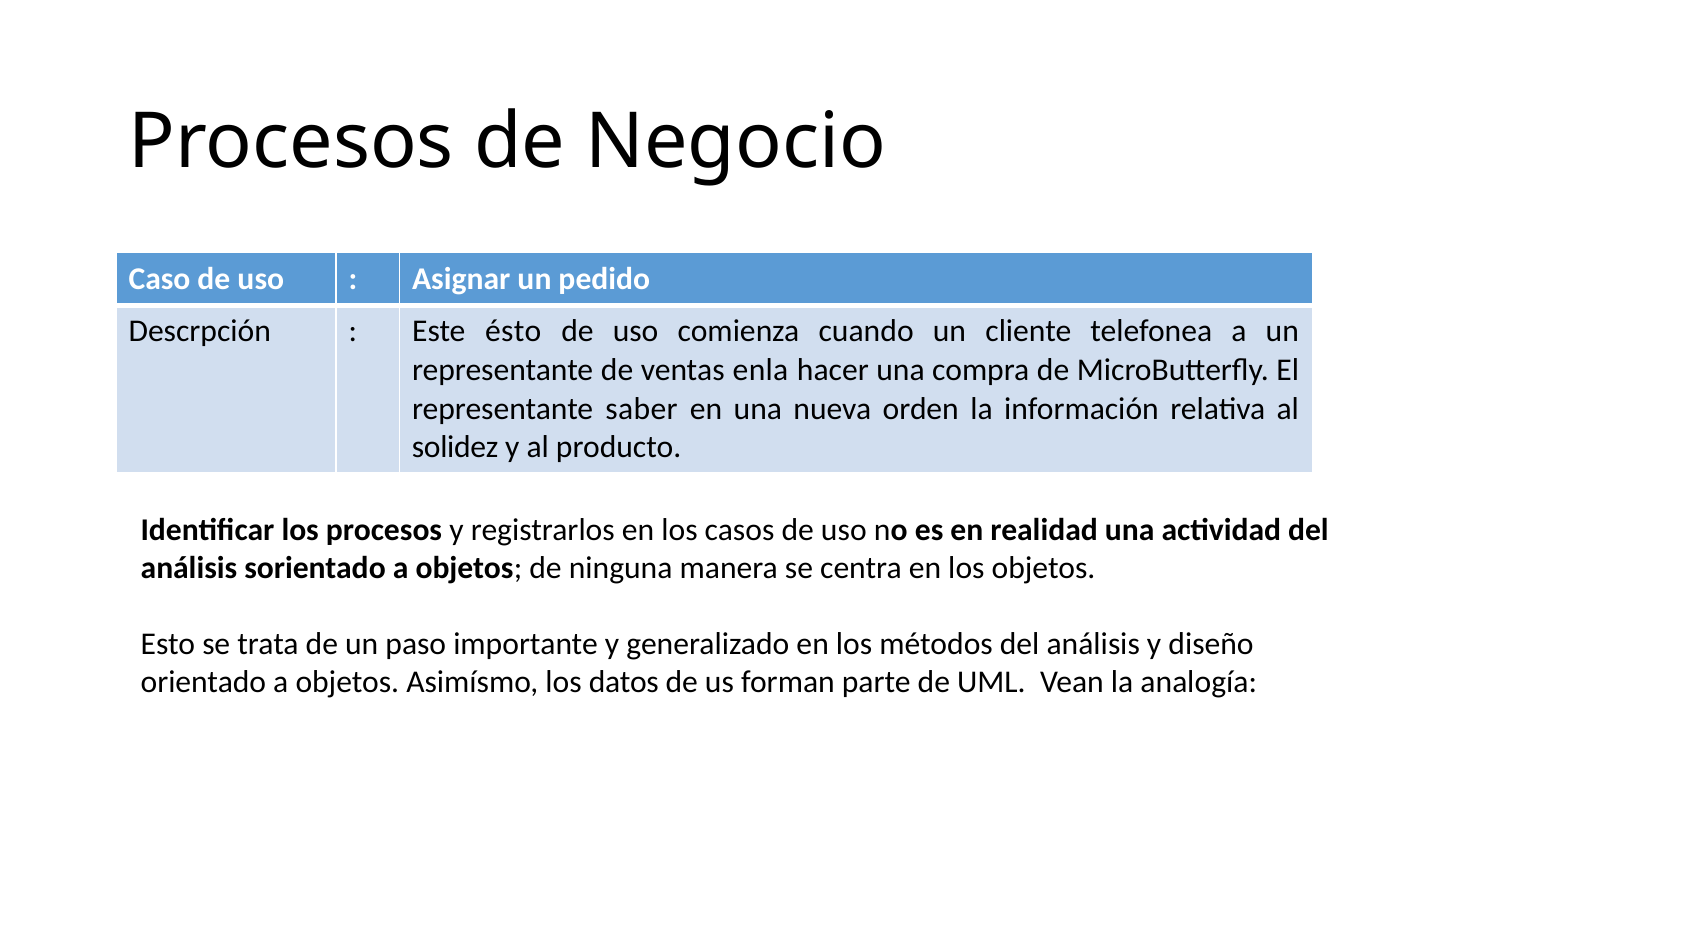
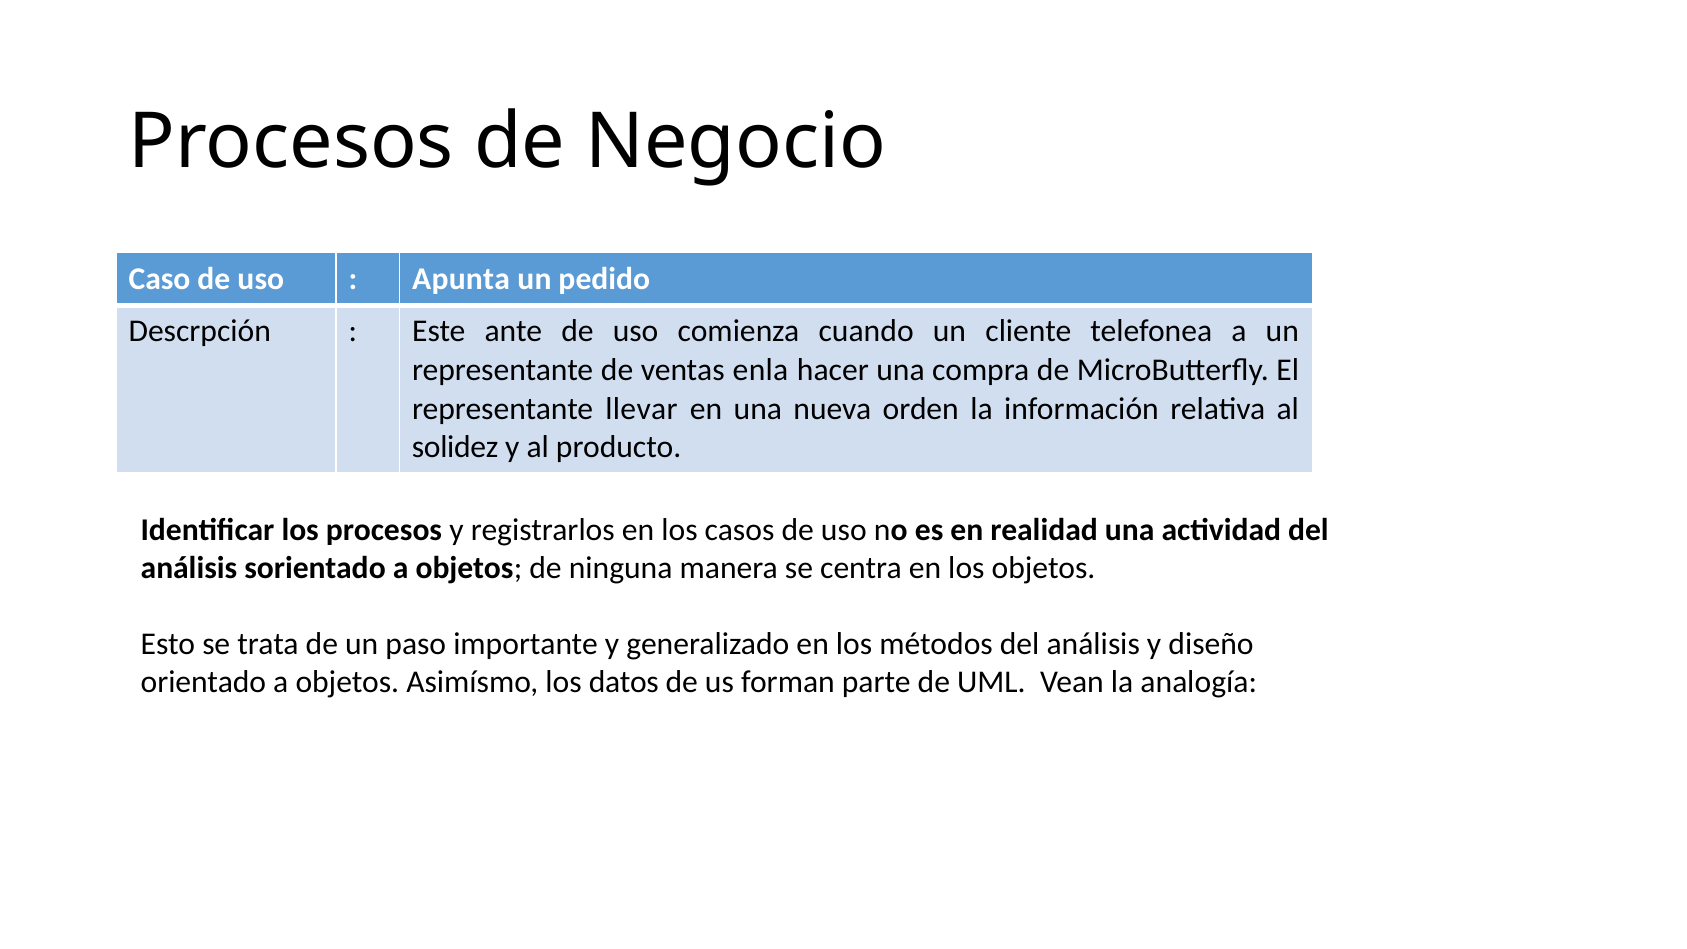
Asignar: Asignar -> Apunta (461, 279)
ésto: ésto -> ante (513, 331)
saber: saber -> llevar (641, 409)
